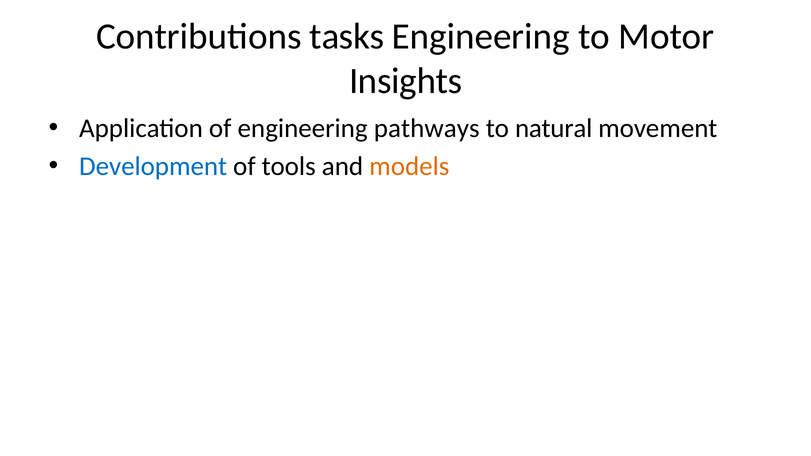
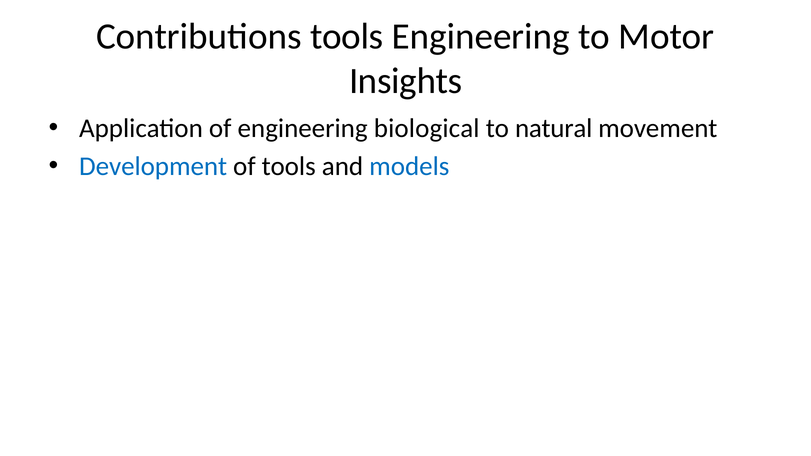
Contributions tasks: tasks -> tools (347, 37)
pathways: pathways -> biological (427, 129)
models colour: orange -> blue (409, 166)
